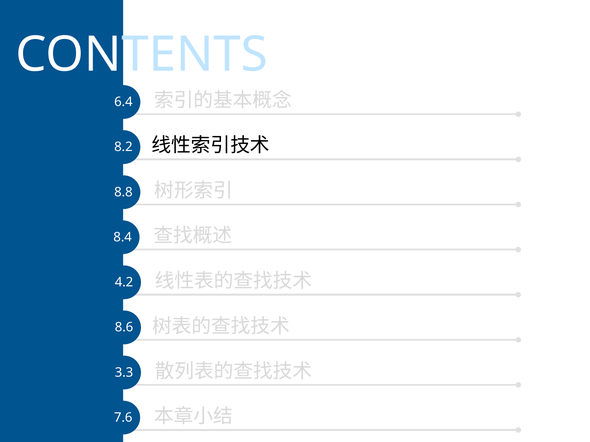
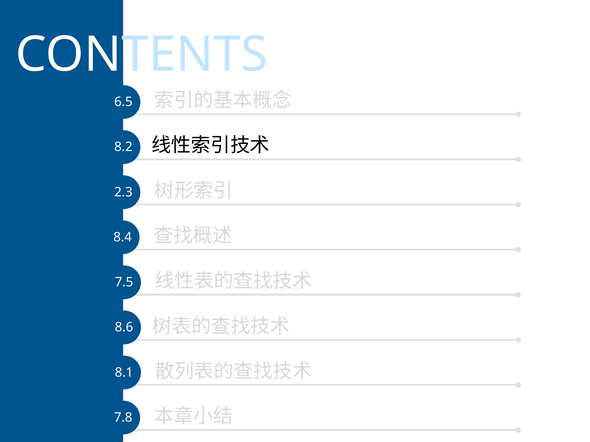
6.4: 6.4 -> 6.5 (123, 102)
8.8: 8.8 -> 2.3 (123, 192)
4.2: 4.2 -> 7.5 (124, 283)
3.3: 3.3 -> 8.1 (124, 373)
7.6: 7.6 -> 7.8 (123, 418)
